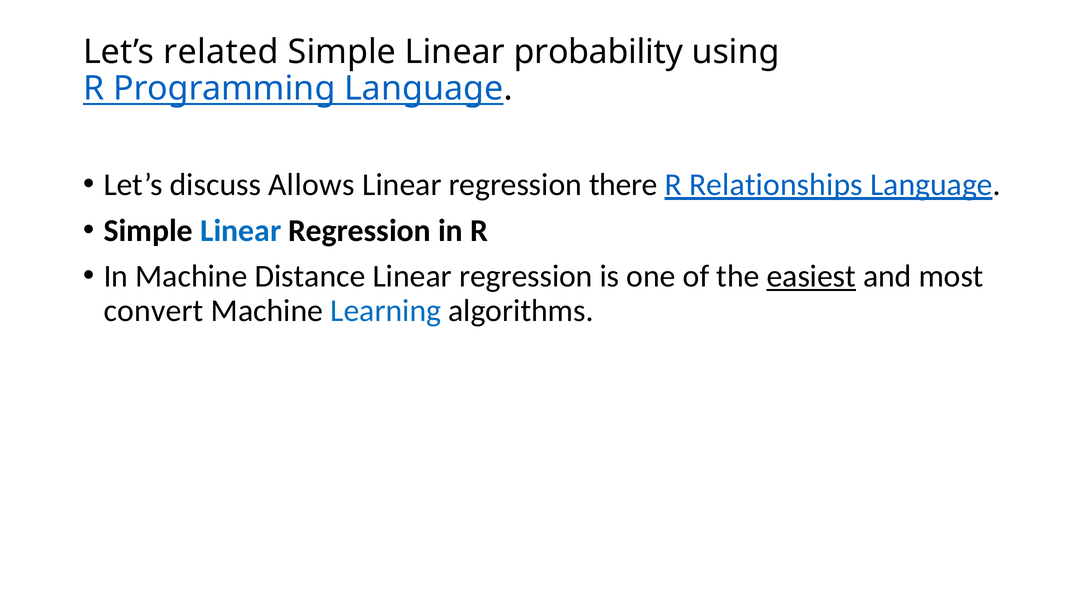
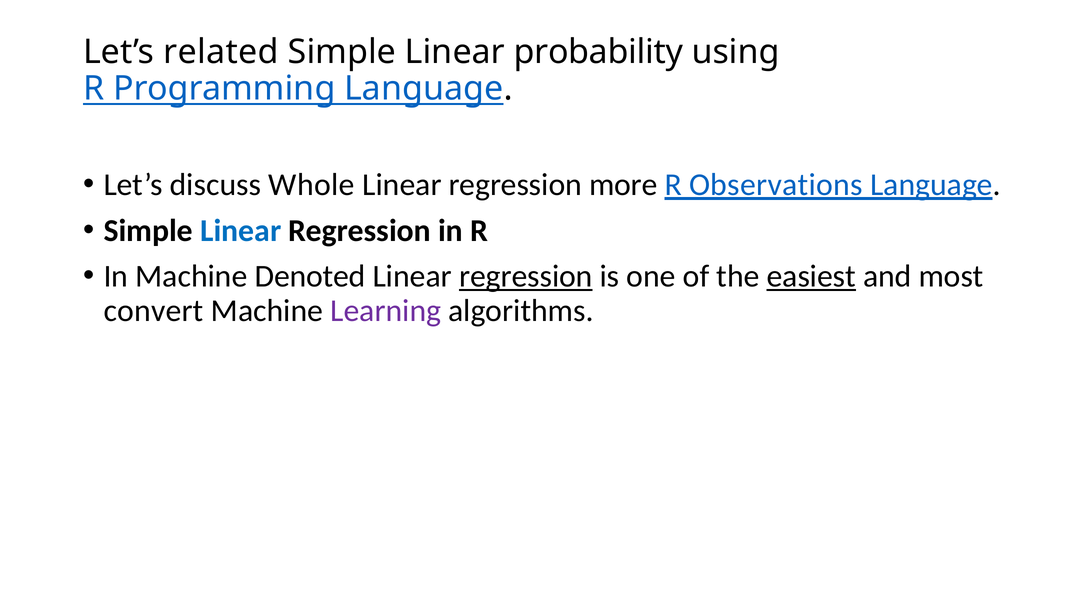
Allows: Allows -> Whole (311, 185)
there: there -> more (623, 185)
Relationships: Relationships -> Observations (776, 185)
Distance: Distance -> Denoted (310, 276)
regression underline: none -> present (526, 276)
Learning colour: blue -> purple (386, 311)
